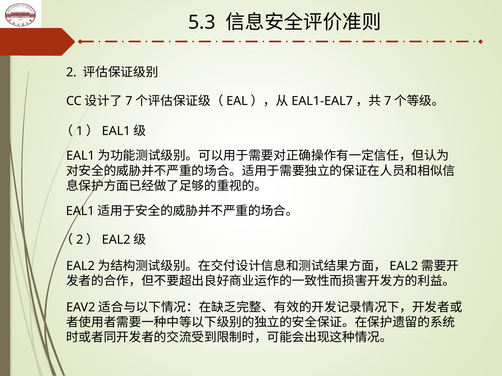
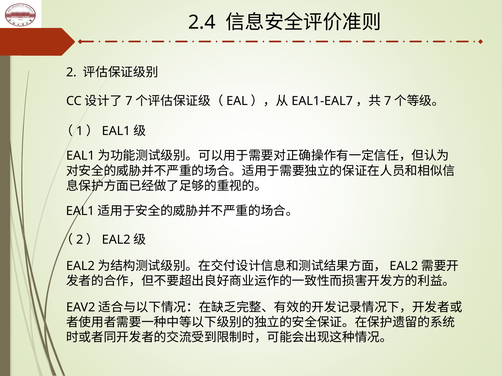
5.3: 5.3 -> 2.4 (202, 22)
